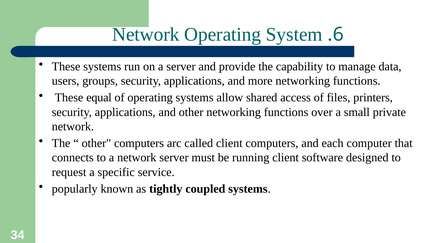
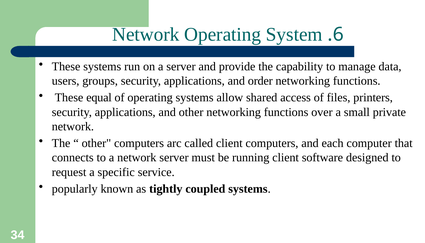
more: more -> order (260, 81)
